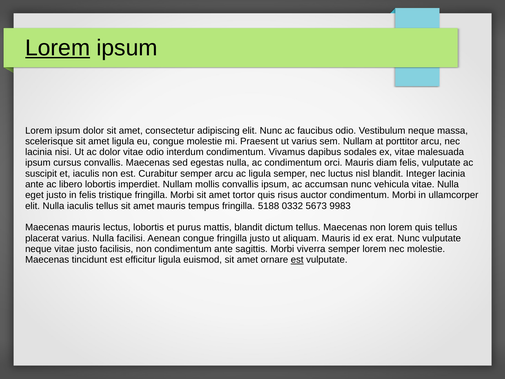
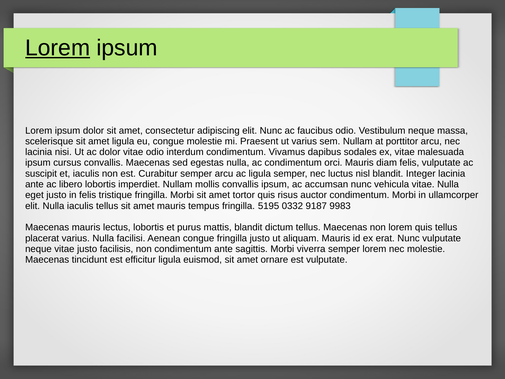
5188: 5188 -> 5195 (269, 206)
5673: 5673 -> 9187 (316, 206)
est underline: present -> none (297, 260)
